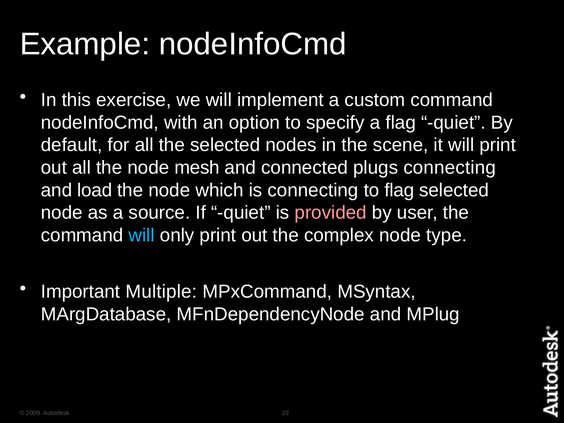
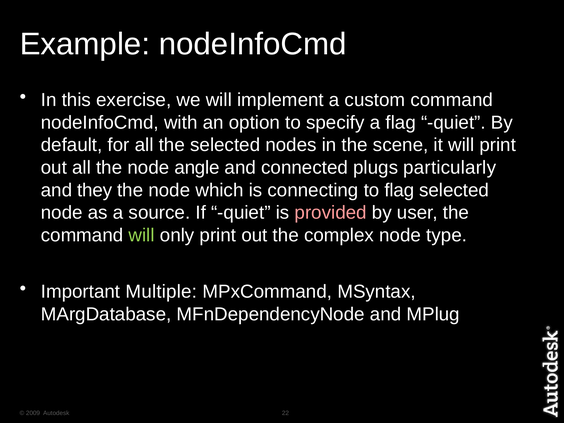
mesh: mesh -> angle (197, 168)
plugs connecting: connecting -> particularly (450, 168)
load: load -> they (95, 190)
will colour: light blue -> light green (142, 235)
